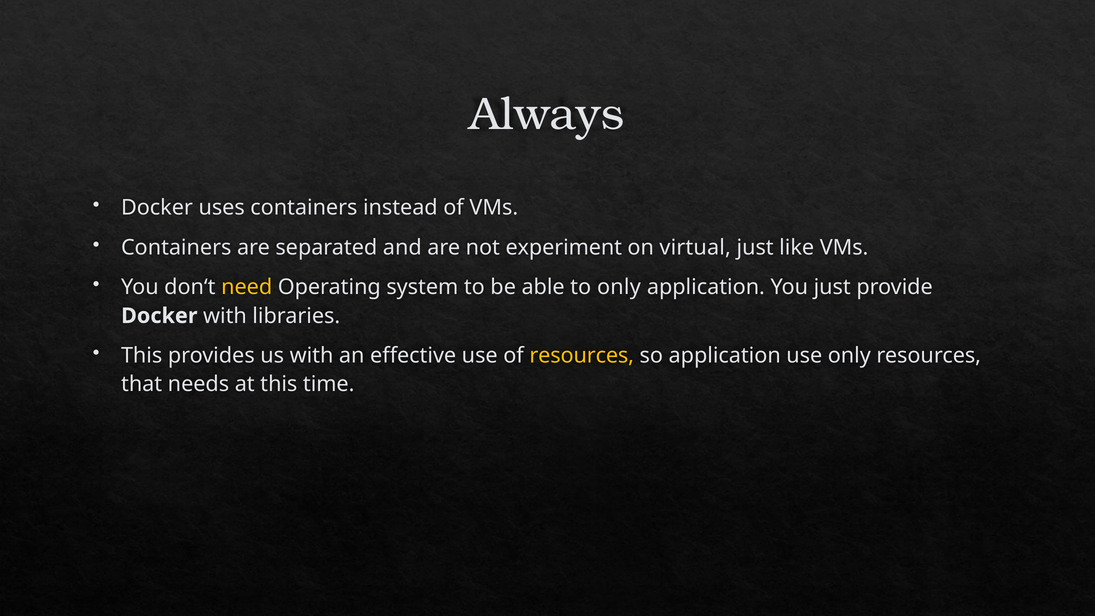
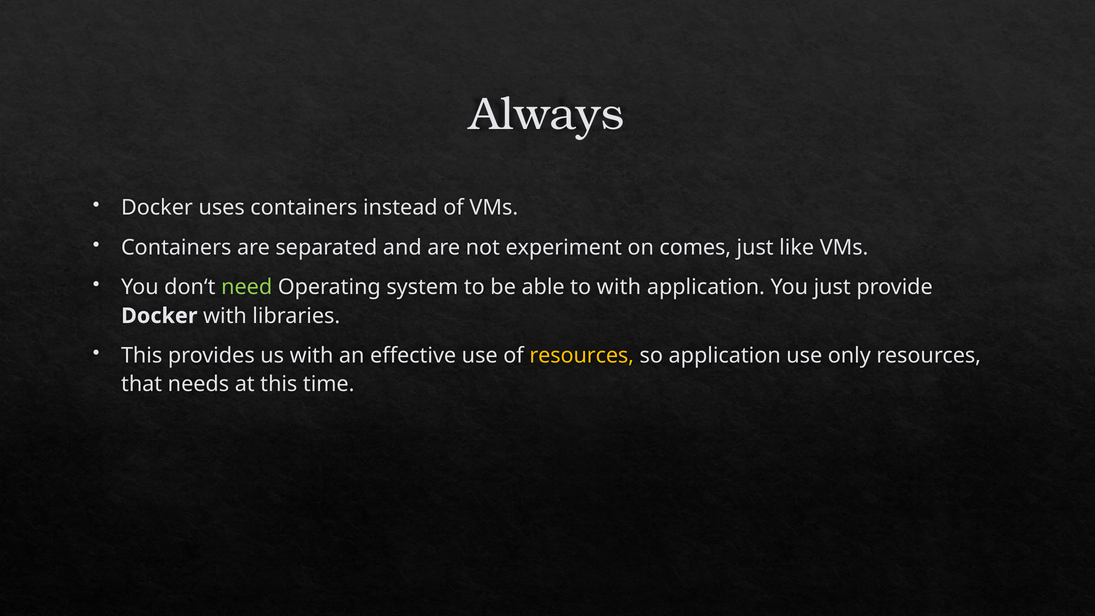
virtual: virtual -> comes (695, 247)
need colour: yellow -> light green (247, 287)
to only: only -> with (619, 287)
